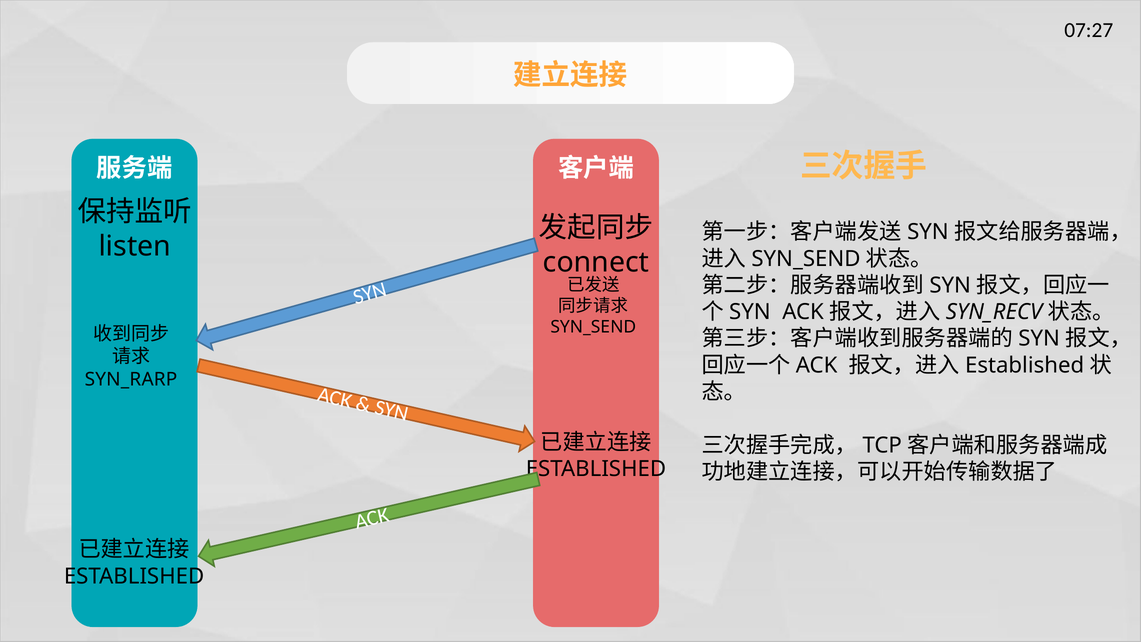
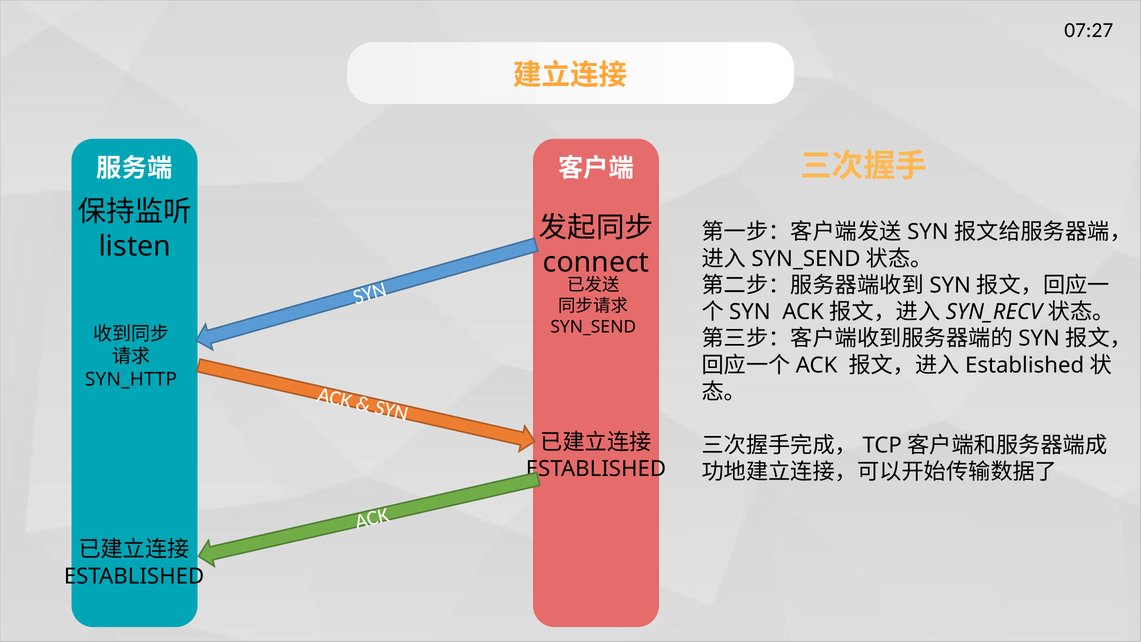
SYN_RARP: SYN_RARP -> SYN_HTTP (131, 379)
